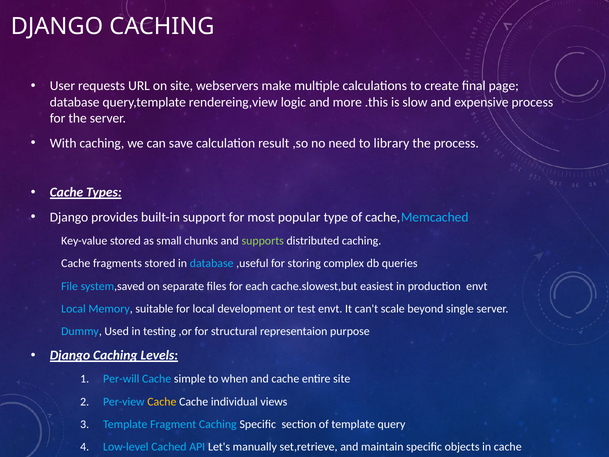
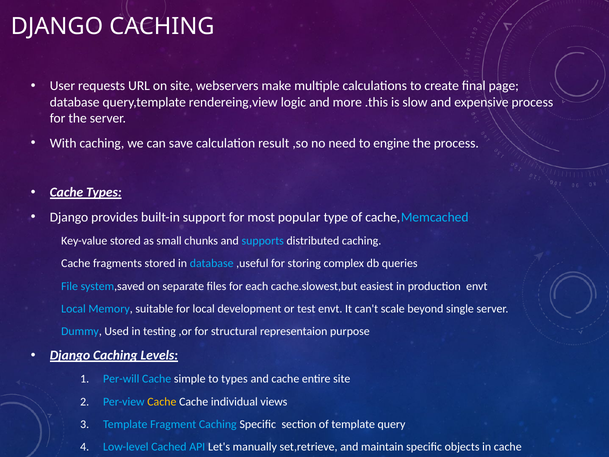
library: library -> engine (392, 143)
supports colour: light green -> light blue (263, 241)
to when: when -> types (234, 379)
